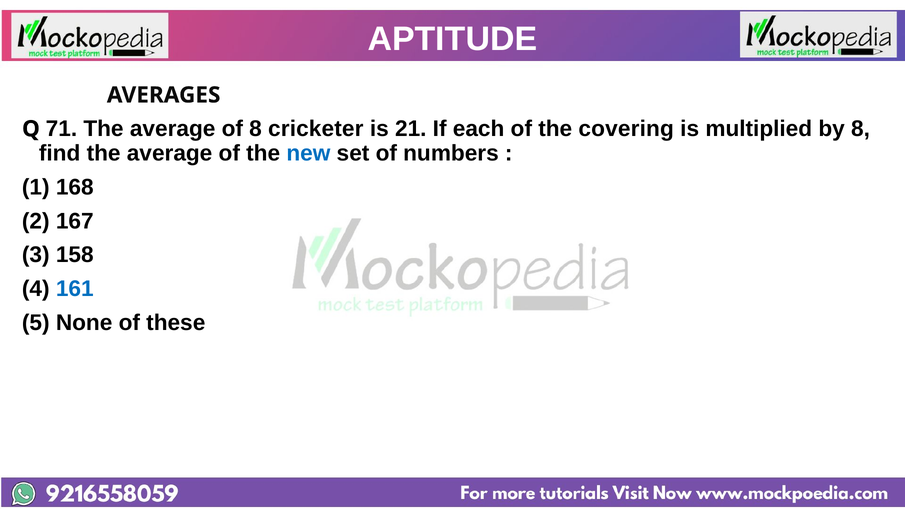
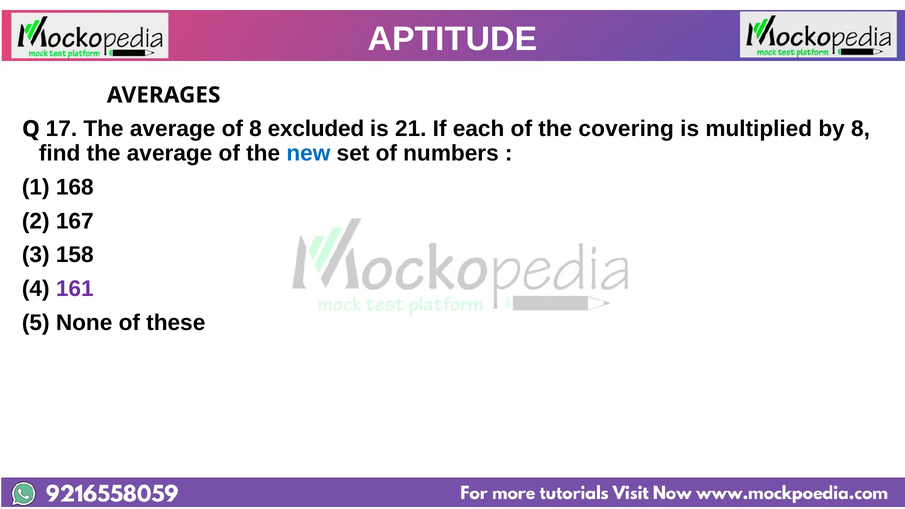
71: 71 -> 17 (61, 129)
cricketer: cricketer -> excluded (316, 129)
161 colour: blue -> purple (75, 289)
